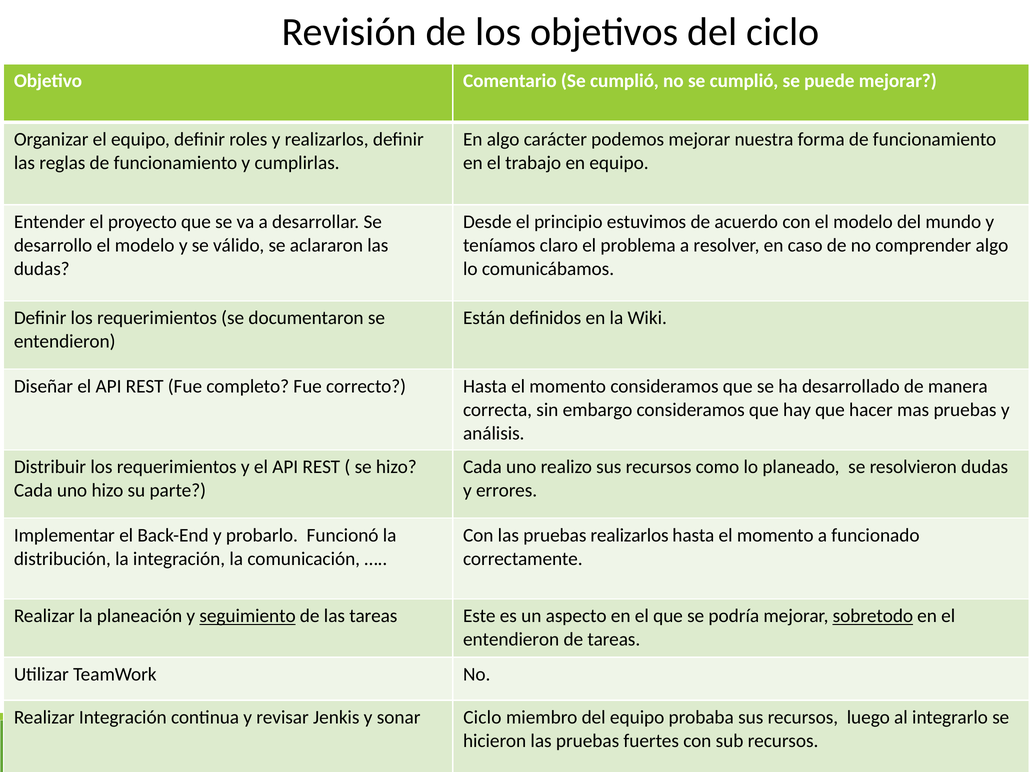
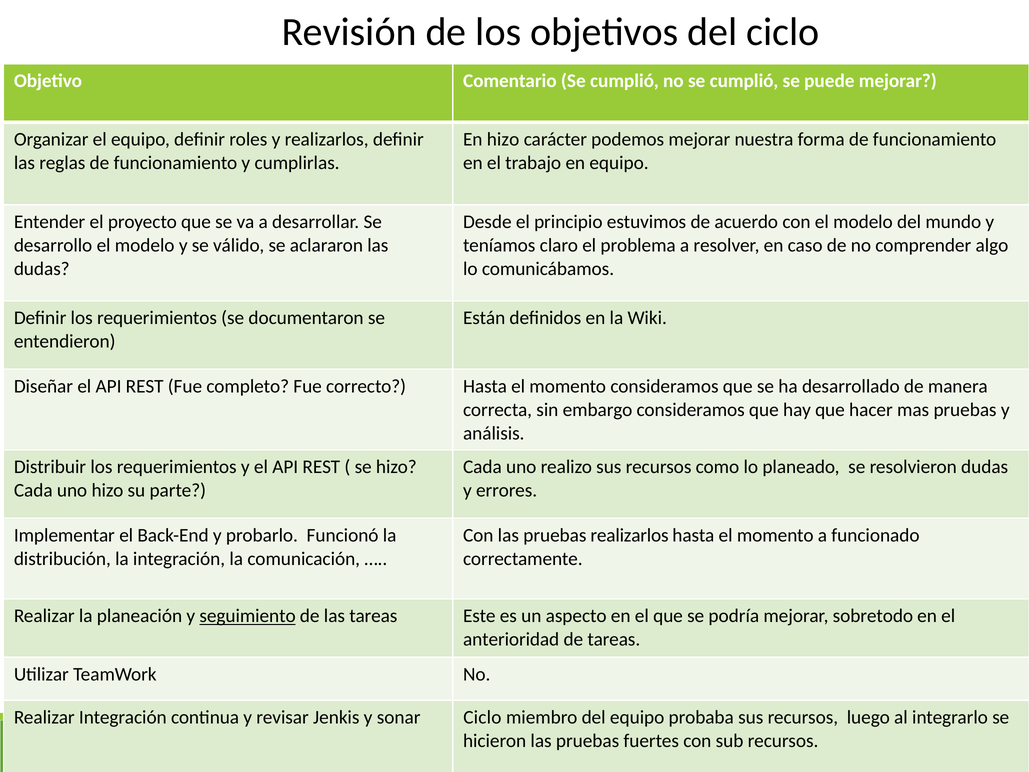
En algo: algo -> hizo (503, 139)
sobretodo underline: present -> none (873, 616)
entendieron: entendieron -> anterioridad (511, 639)
